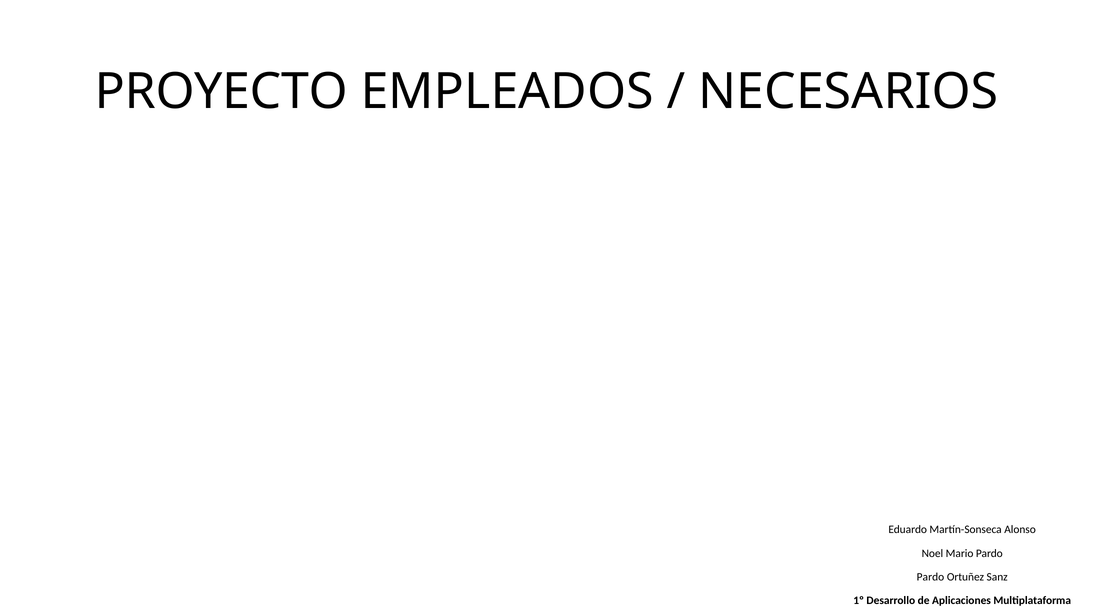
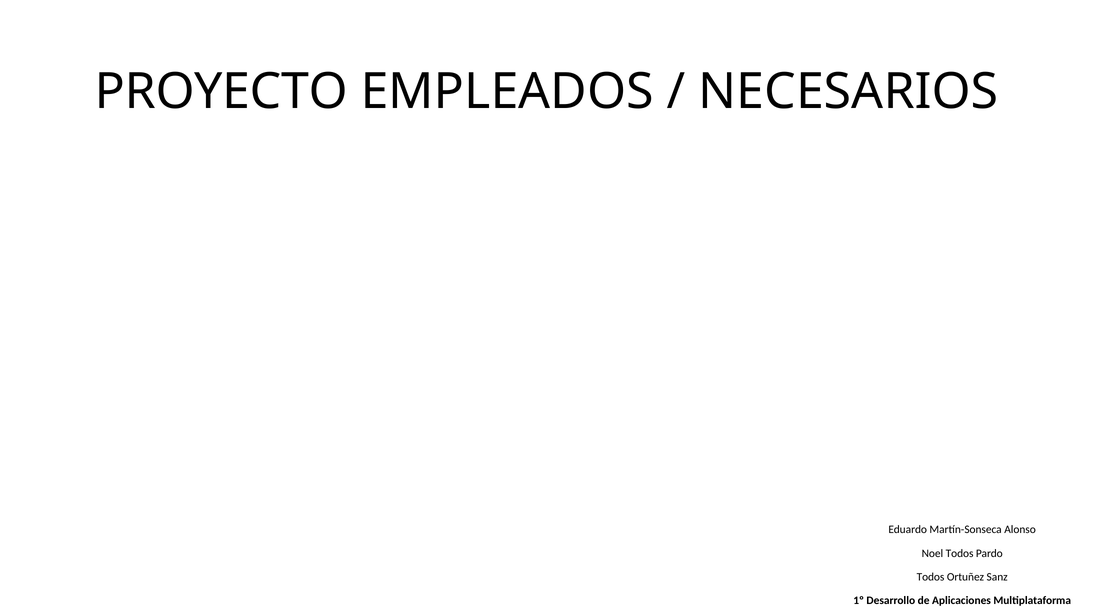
Noel Mario: Mario -> Todos (960, 554)
Pardo: Pardo -> Todos (931, 577)
